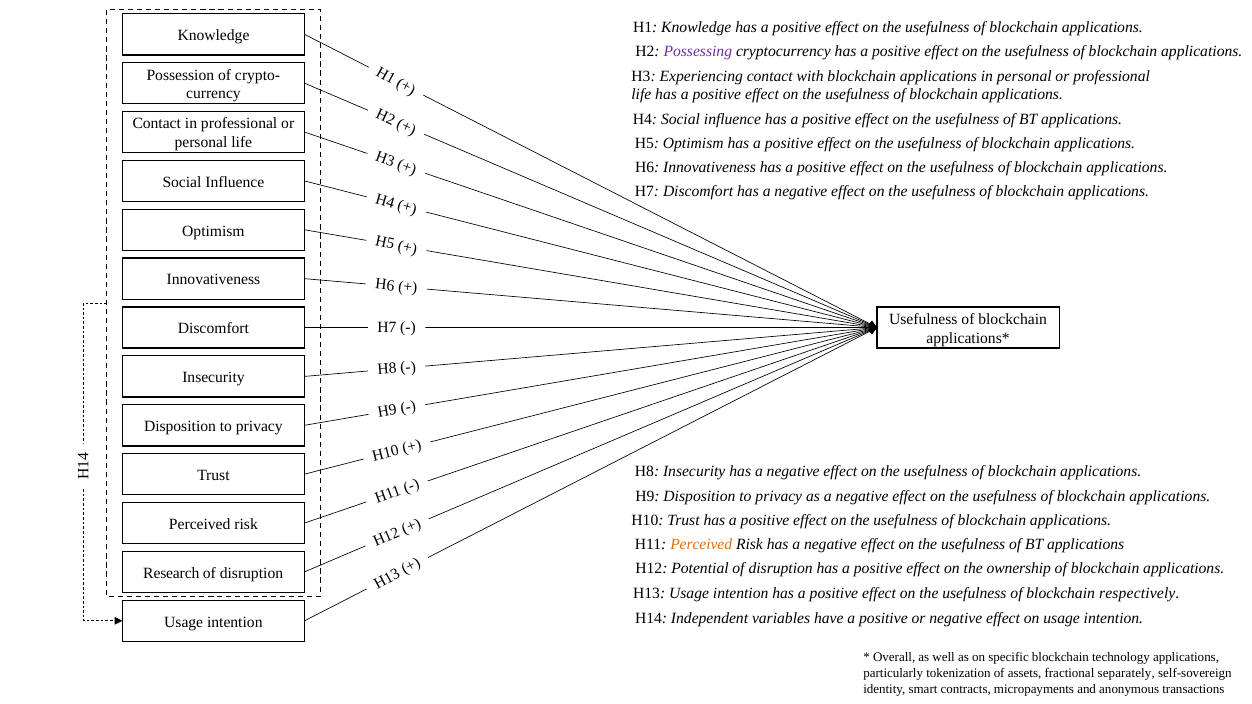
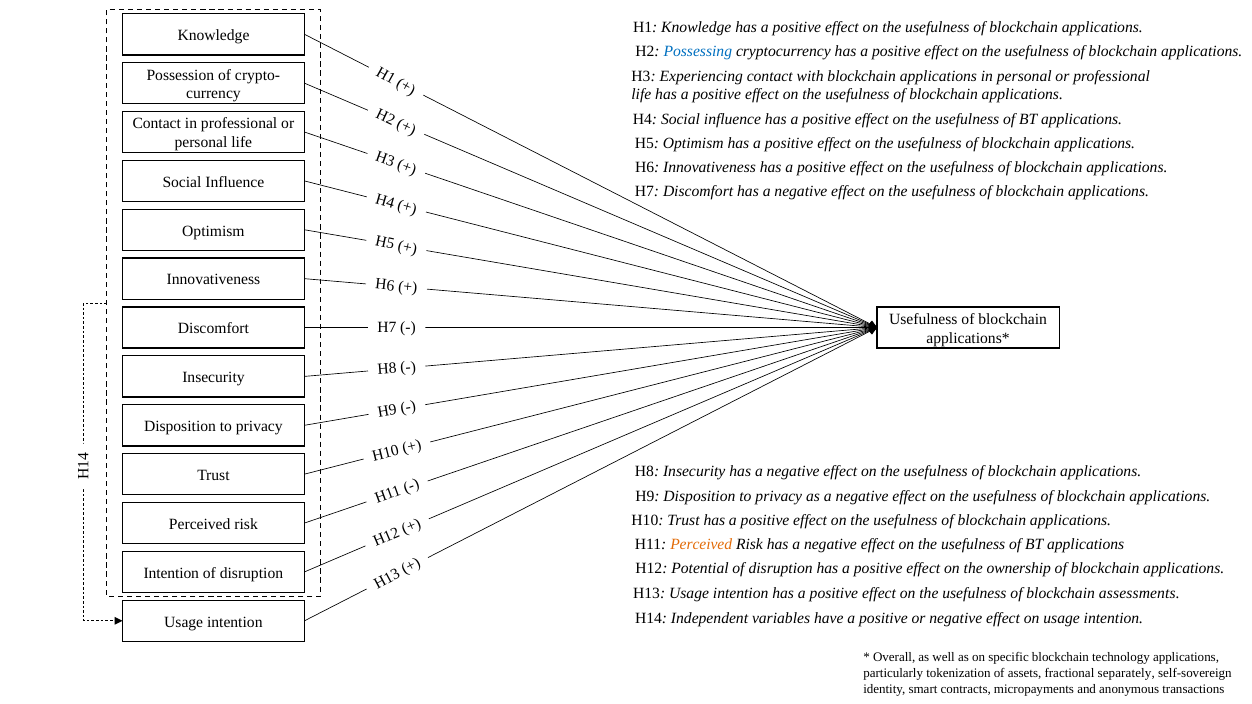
Possessing colour: purple -> blue (698, 52)
Research: Research -> Intention (171, 573)
respectively: respectively -> assessments (1139, 593)
